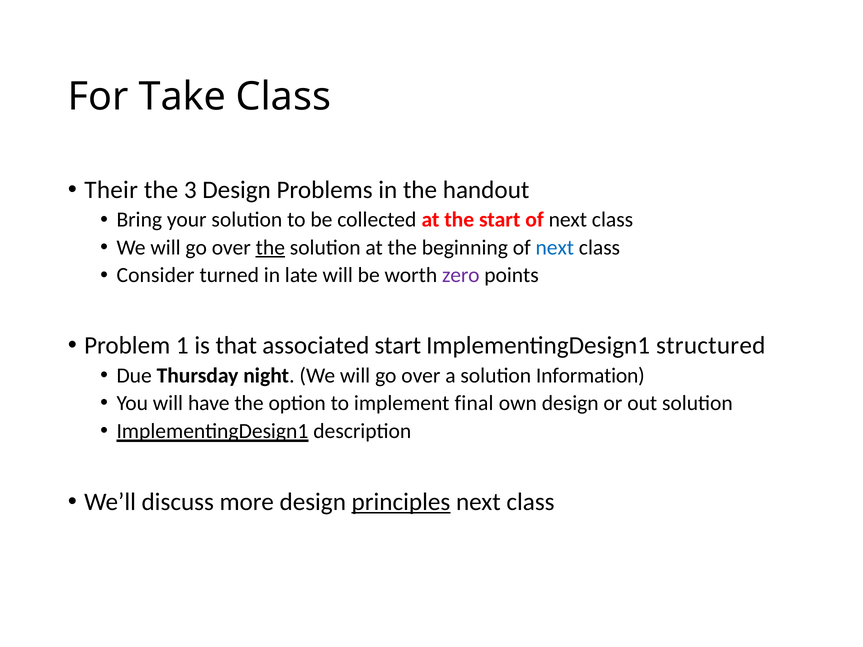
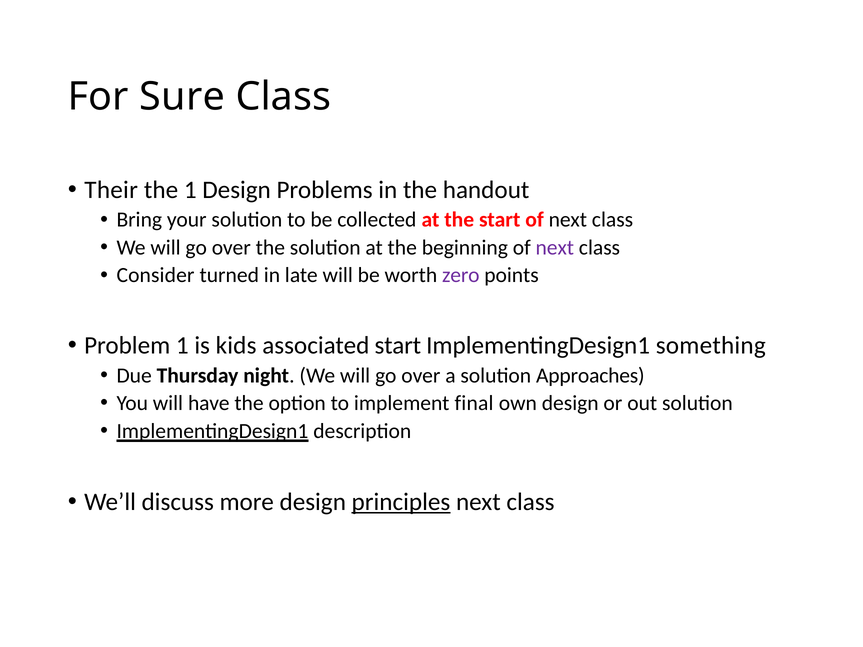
Take: Take -> Sure (182, 97)
the 3: 3 -> 1 (190, 190)
the underline: present -> none (270, 248)
next colour: blue -> purple (555, 248)
that: that -> kids (236, 346)
structured: structured -> something (711, 346)
Information: Information -> Approaches (590, 376)
